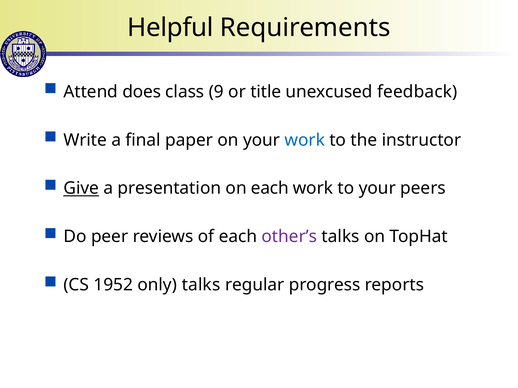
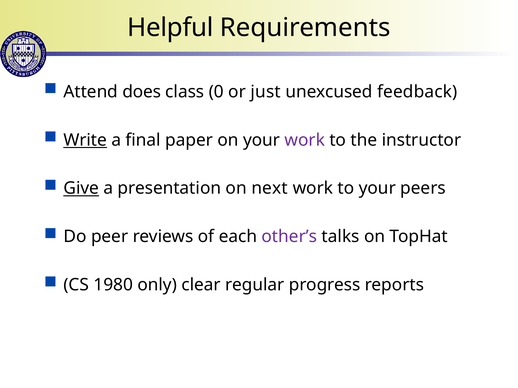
9: 9 -> 0 (216, 92)
title: title -> just (266, 92)
Write underline: none -> present (85, 140)
work colour: blue -> purple (305, 140)
on each: each -> next (270, 189)
1952: 1952 -> 1980 (113, 285)
only talks: talks -> clear (201, 285)
